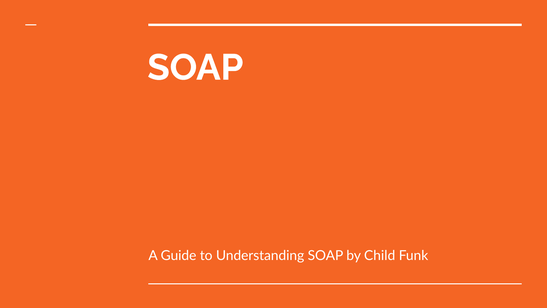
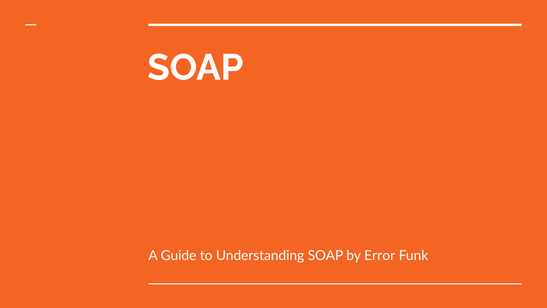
Child: Child -> Error (380, 255)
